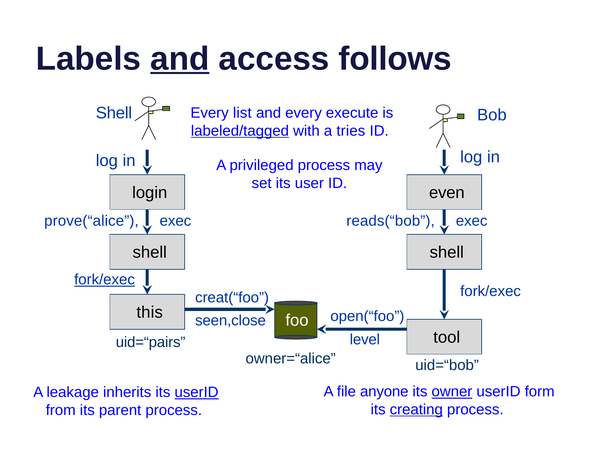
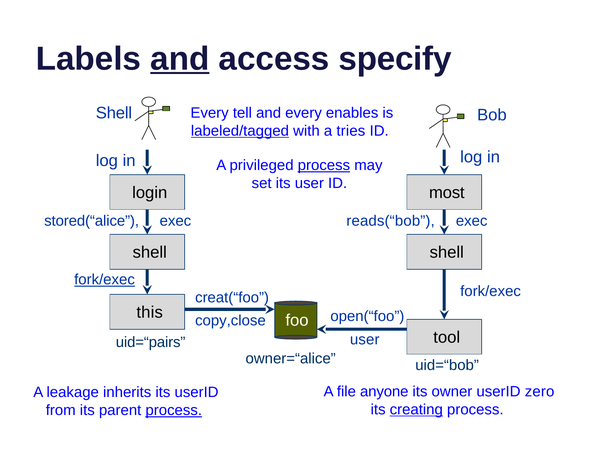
follows: follows -> specify (395, 59)
list: list -> tell (242, 113)
execute: execute -> enables (352, 113)
process underline: none -> present (324, 165)
even: even -> most (447, 193)
prove(“alice: prove(“alice -> stored(“alice (92, 221)
seen,close: seen,close -> copy,close (230, 321)
level: level -> user (365, 340)
owner underline: present -> none (452, 392)
form: form -> zero (540, 392)
userID underline: present -> none (197, 393)
process underline: none -> present (174, 411)
